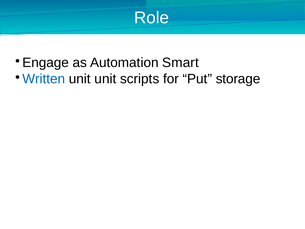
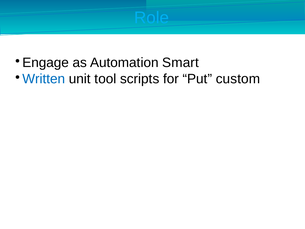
Role colour: white -> light blue (152, 18)
unit unit: unit -> tool (105, 79)
storage: storage -> custom (238, 79)
